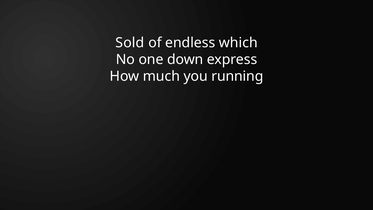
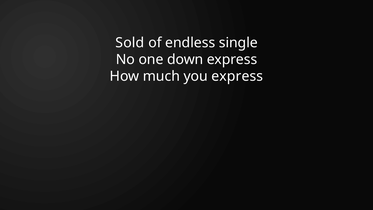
which: which -> single (238, 43)
you running: running -> express (237, 76)
